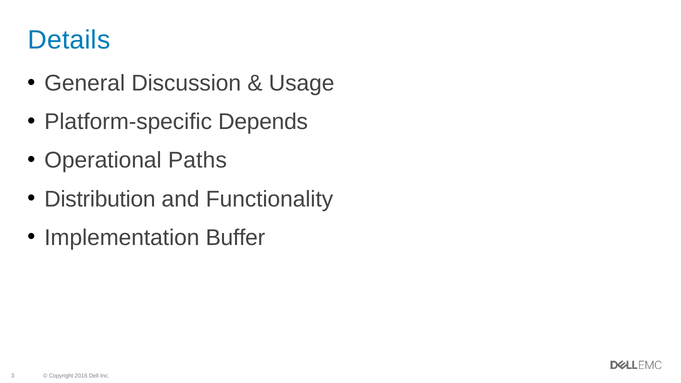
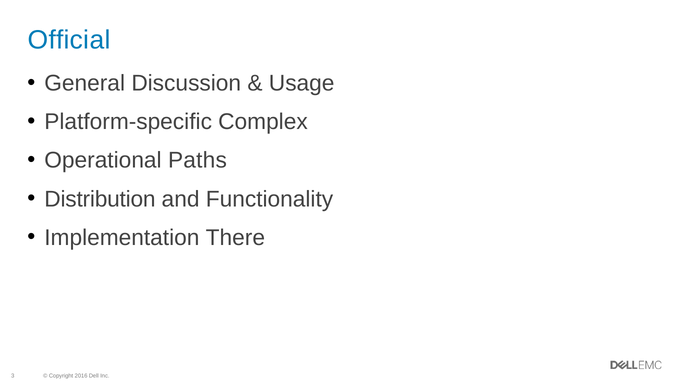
Details: Details -> Official (69, 40)
Depends: Depends -> Complex (263, 122)
Buffer: Buffer -> There (235, 238)
